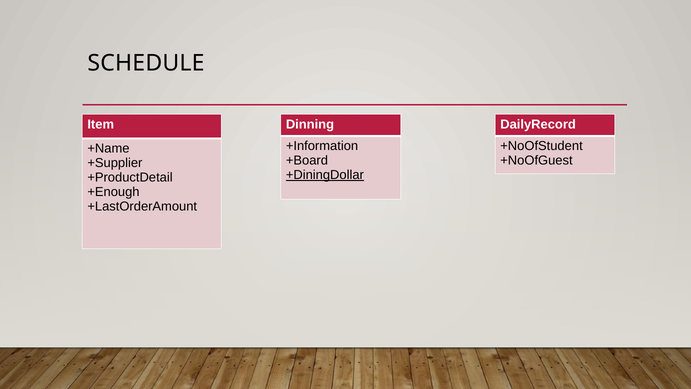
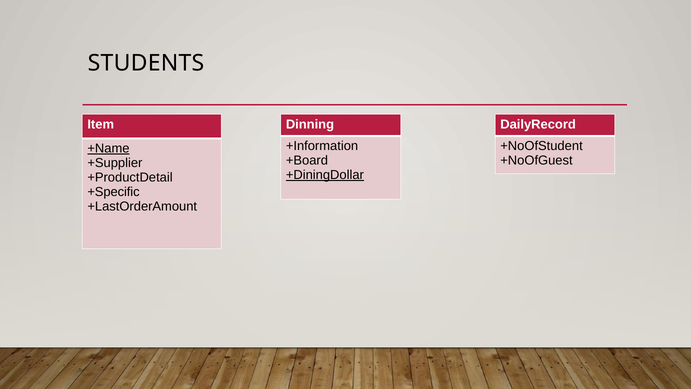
SCHEDULE: SCHEDULE -> STUDENTS (146, 63)
+Name underline: none -> present (108, 148)
+Enough: +Enough -> +Specific (114, 192)
